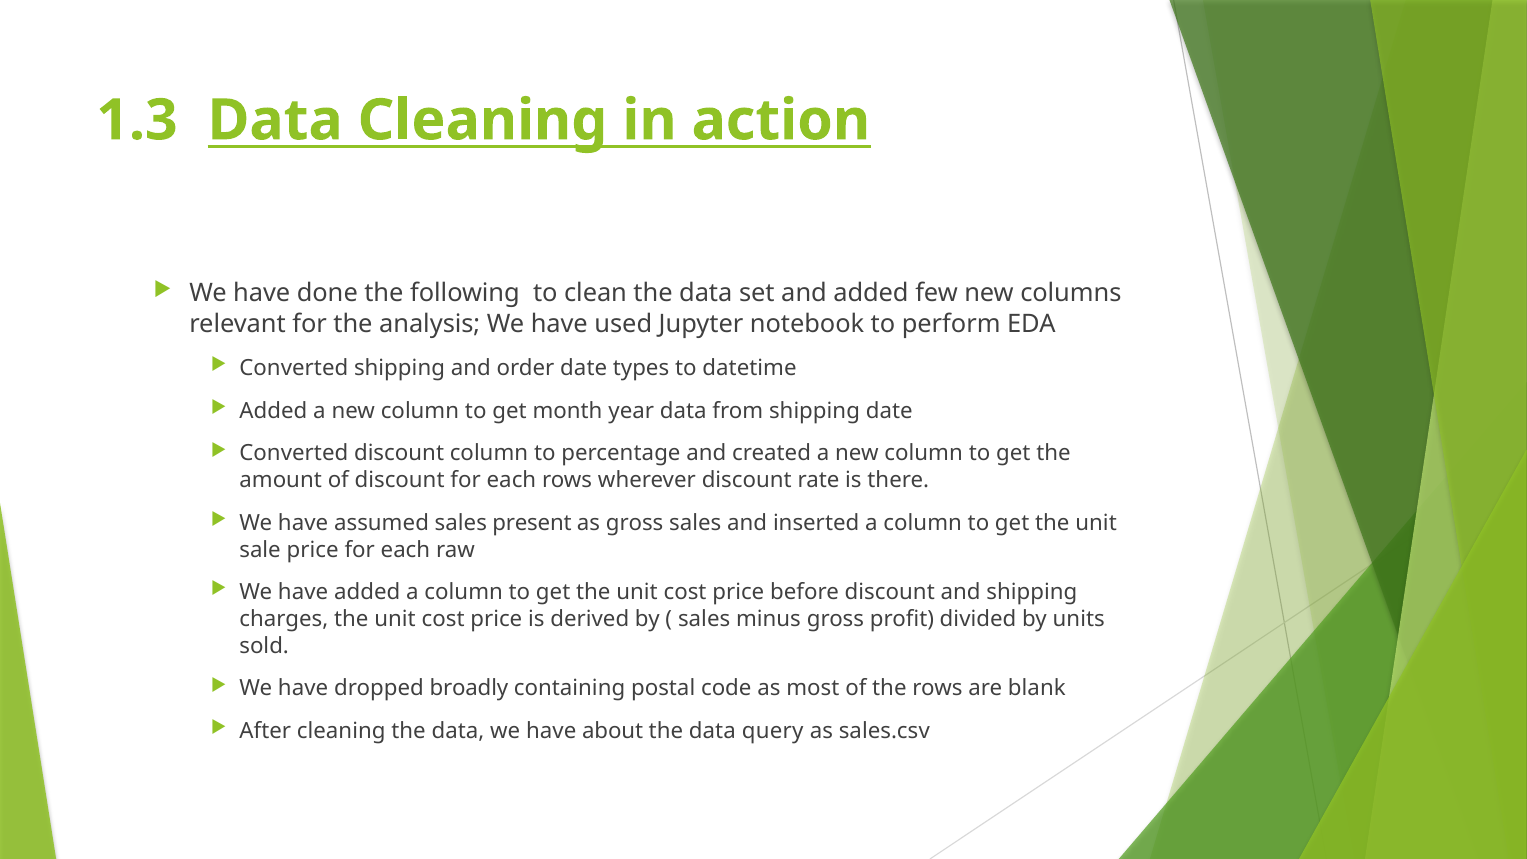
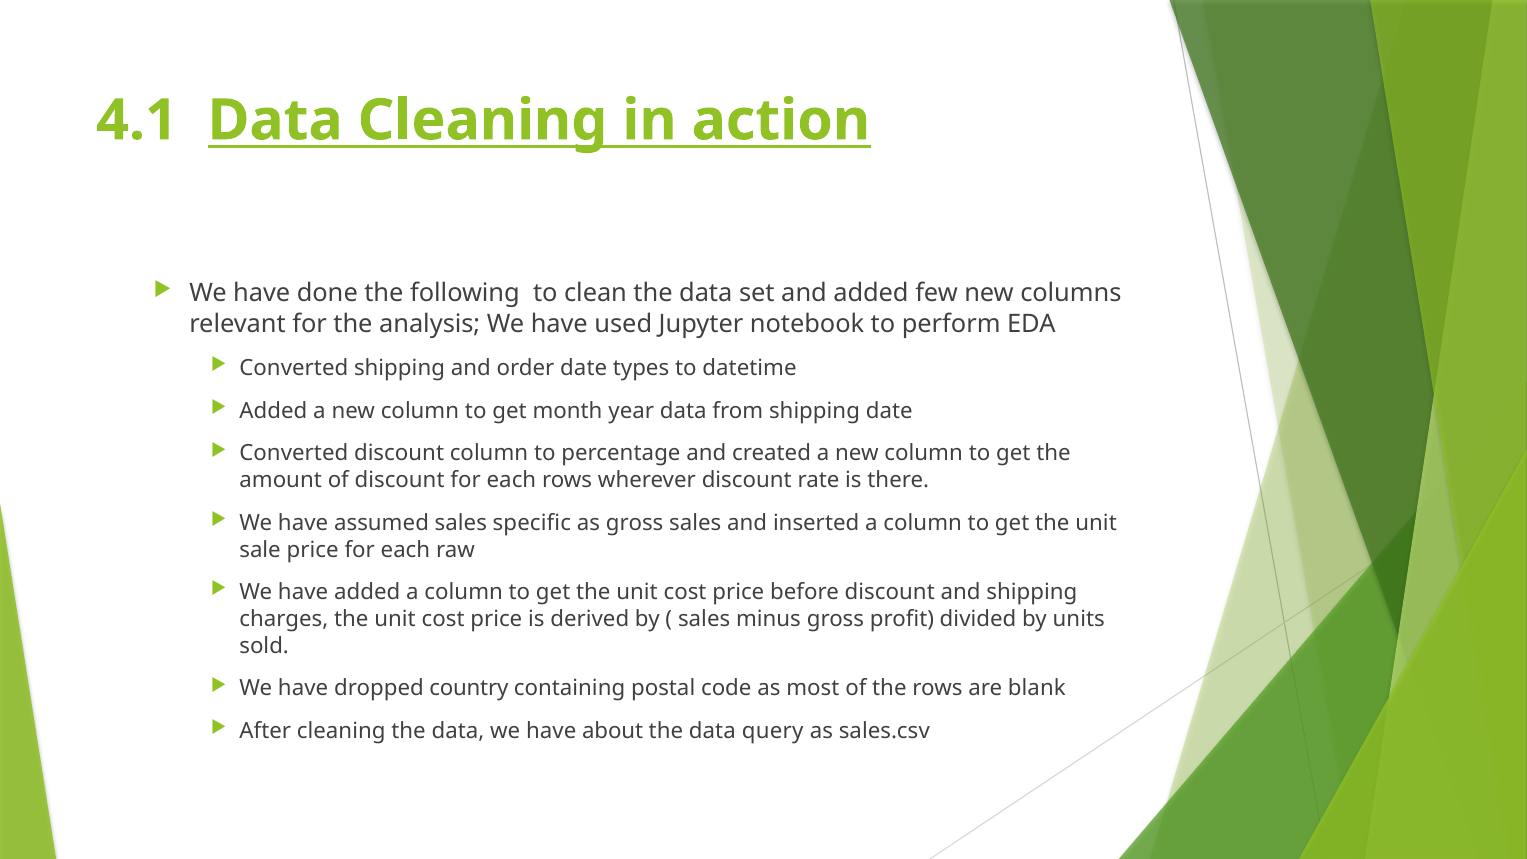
1.3: 1.3 -> 4.1 (137, 120)
present: present -> specific (532, 523)
broadly: broadly -> country (469, 688)
